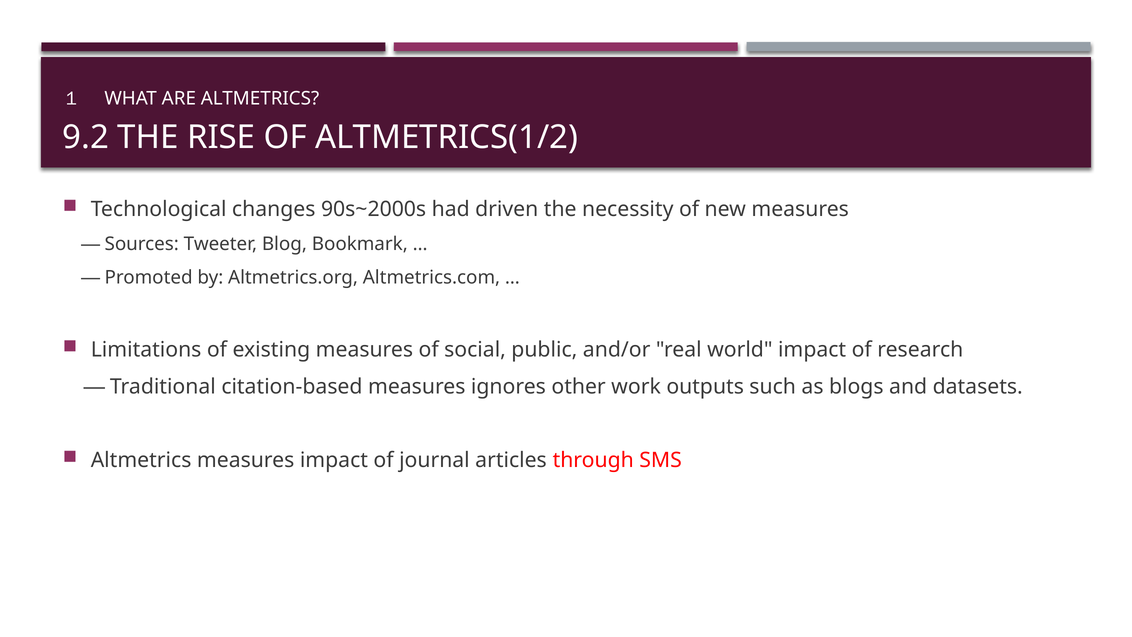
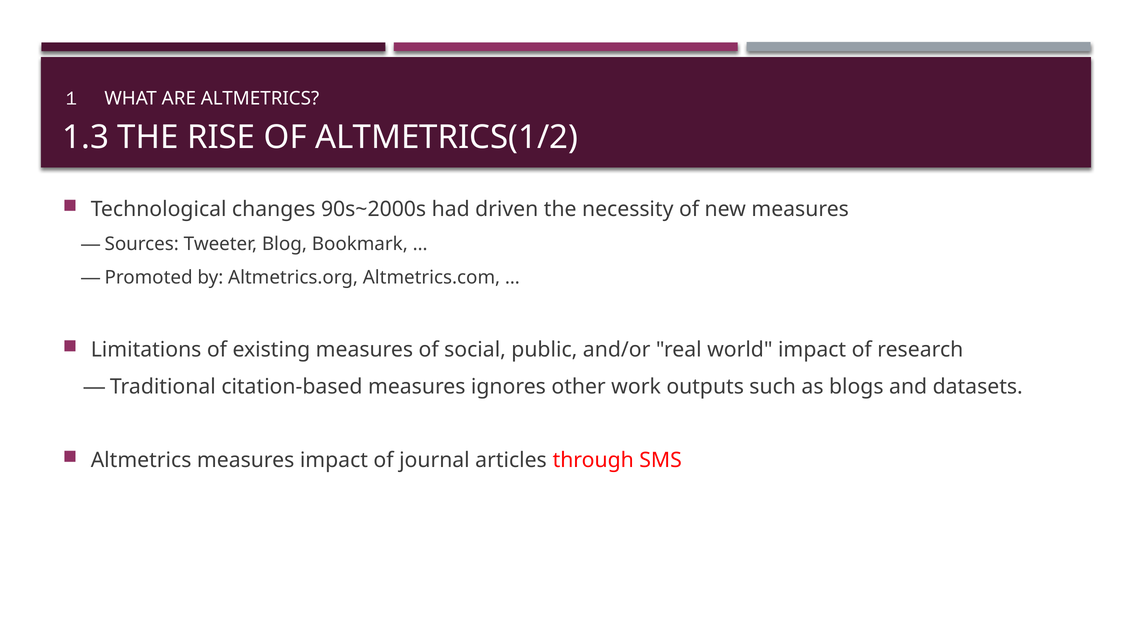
9.2: 9.2 -> 1.3 (86, 138)
